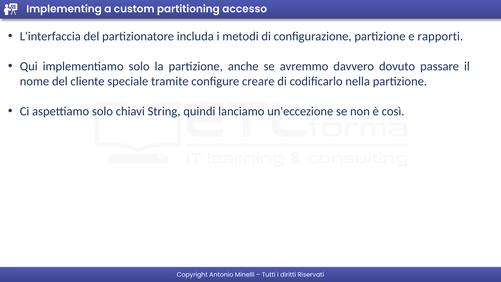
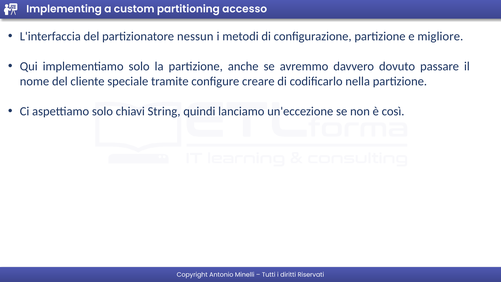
includa: includa -> nessun (195, 36)
rapporti: rapporti -> migliore (440, 36)
